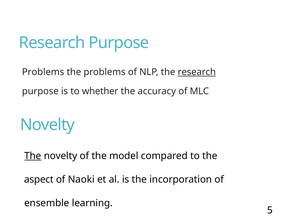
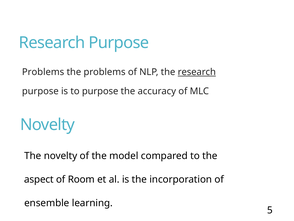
to whether: whether -> purpose (100, 91)
The underline: present -> none (33, 155)
Naoki: Naoki -> Room (81, 179)
